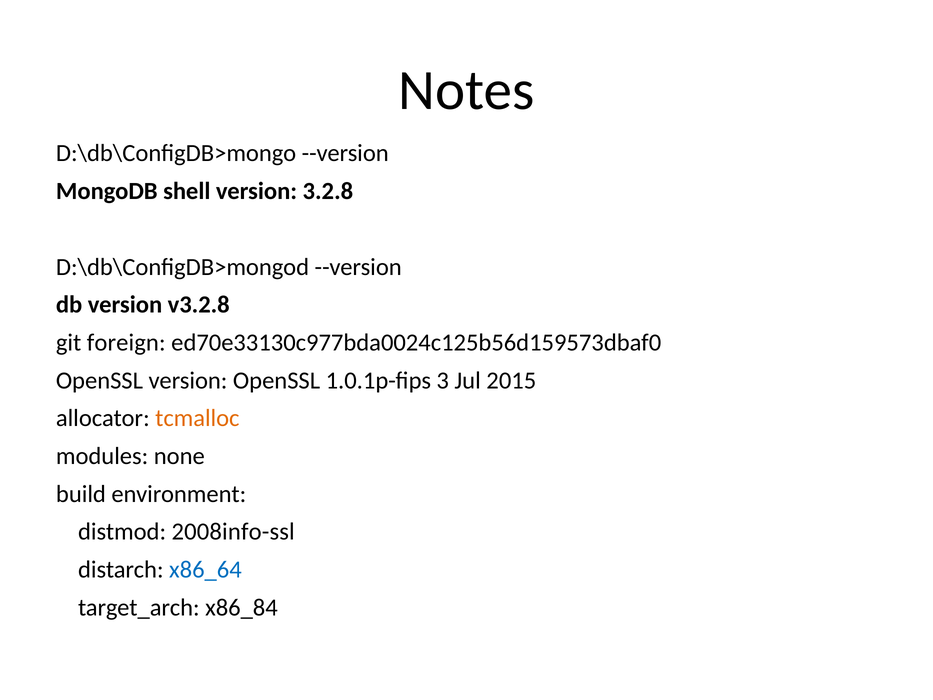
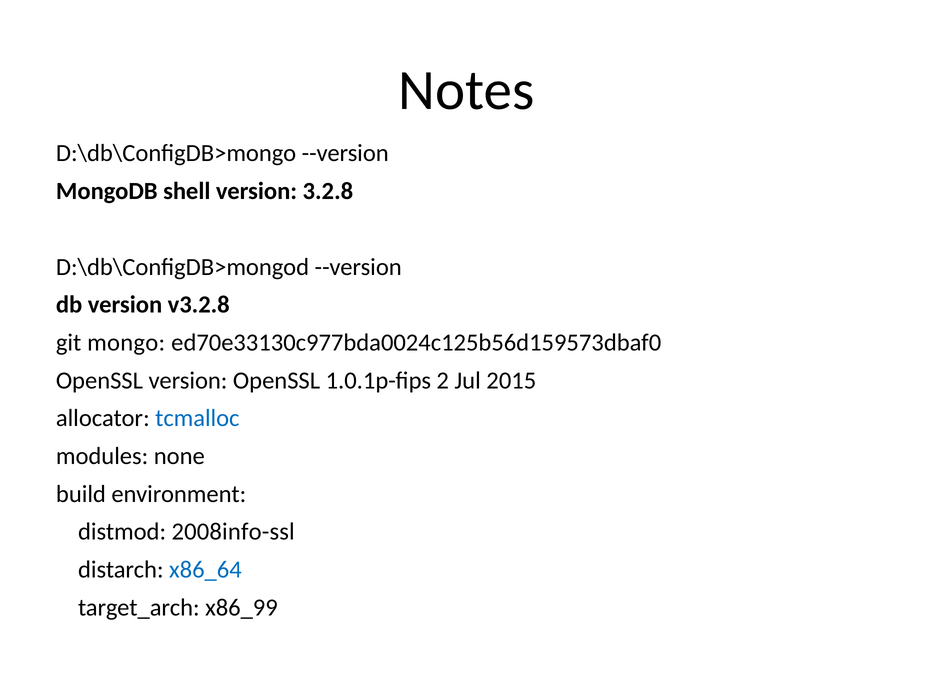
foreign: foreign -> mongo (126, 342)
3: 3 -> 2 (443, 380)
tcmalloc colour: orange -> blue (197, 418)
x86_84: x86_84 -> x86_99 (241, 607)
